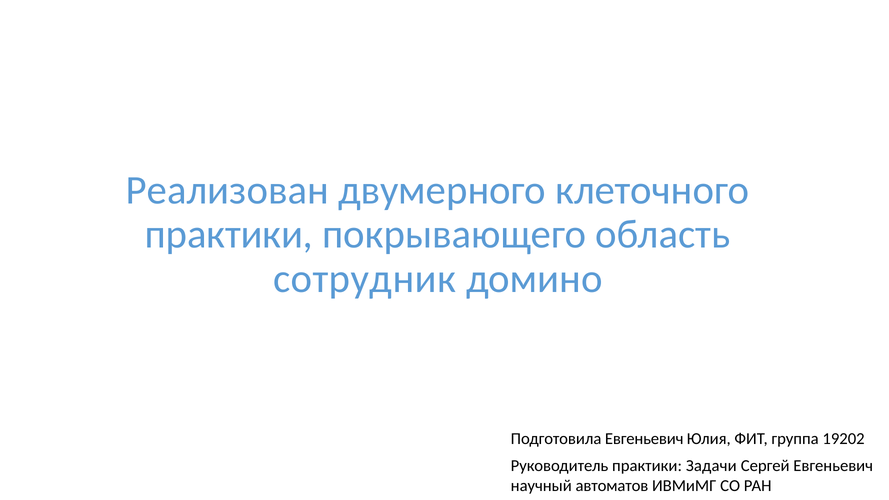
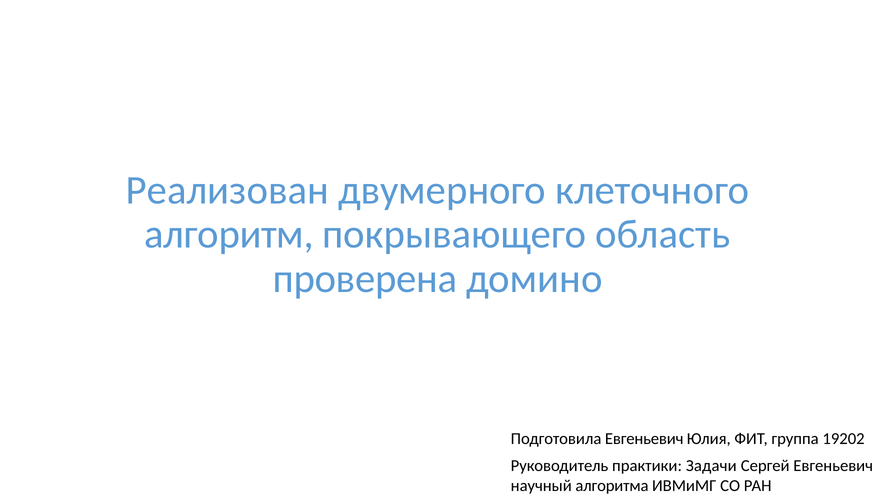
практики: практики -> алгоритм (229, 235)
сотрудник: сотрудник -> проверена (365, 279)
автоматов: автоматов -> алгоритма (612, 486)
